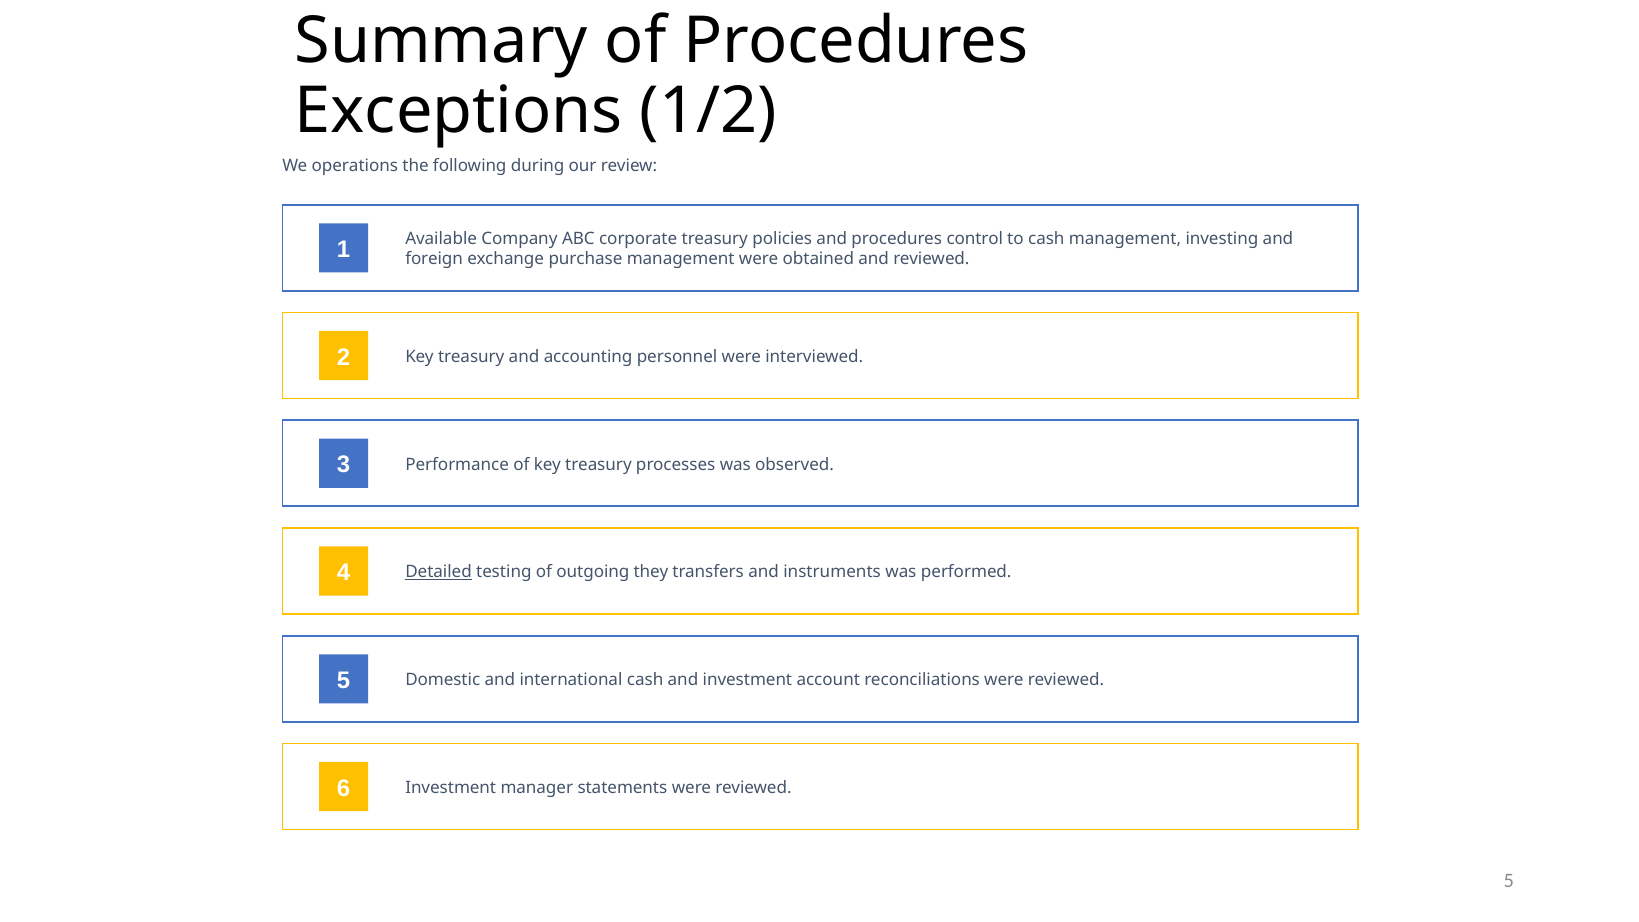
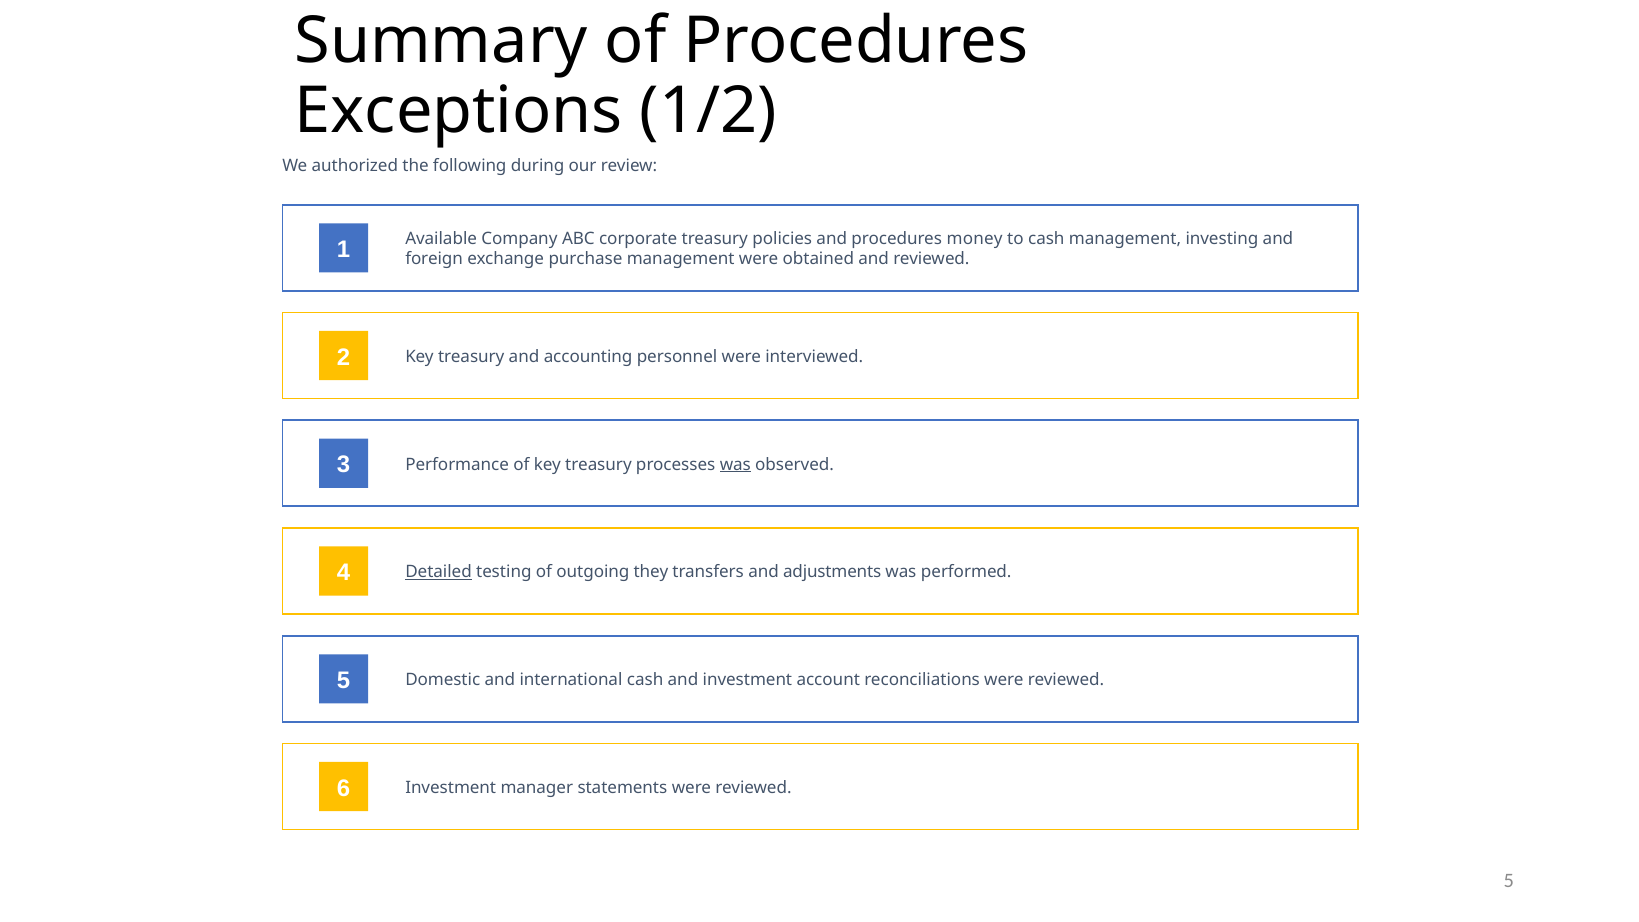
operations: operations -> authorized (355, 166)
control: control -> money (975, 239)
was underline: none -> present (735, 465)
instruments: instruments -> adjustments (832, 572)
